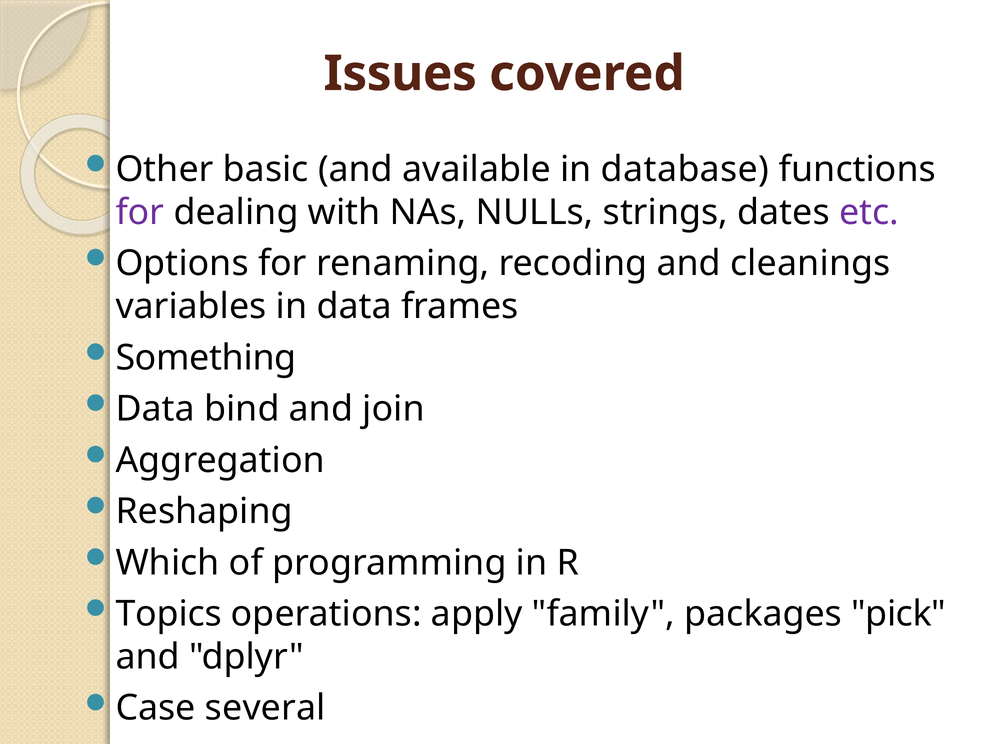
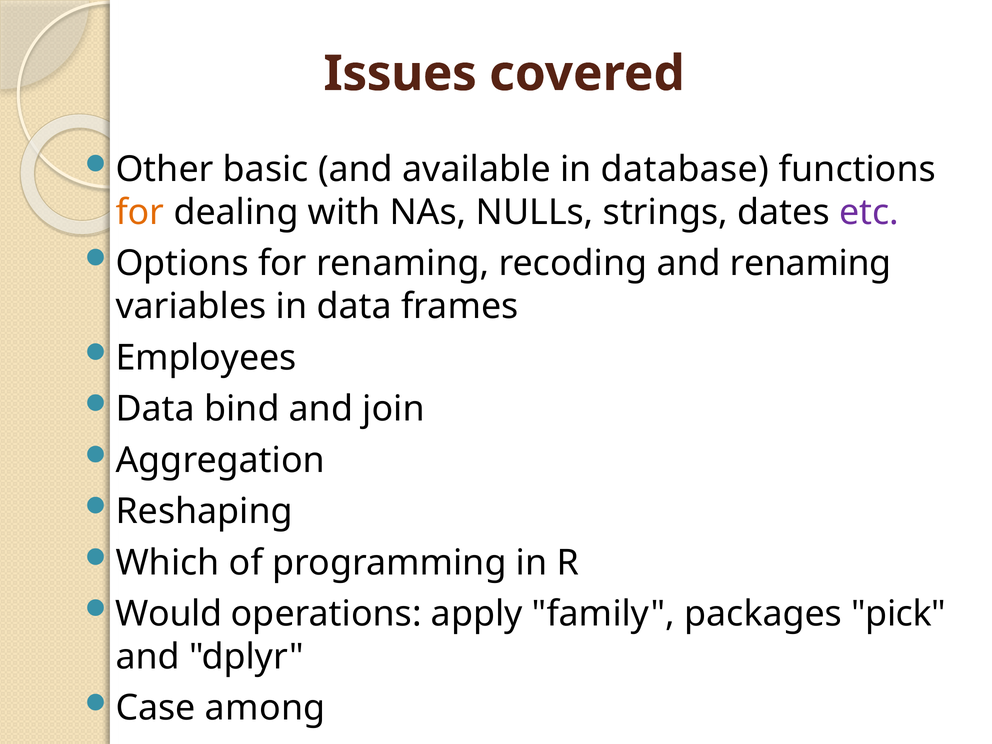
for colour: purple -> orange (140, 212)
and cleanings: cleanings -> renaming (811, 264)
Something: Something -> Employees (206, 358)
Topics: Topics -> Would (169, 614)
several: several -> among (265, 708)
